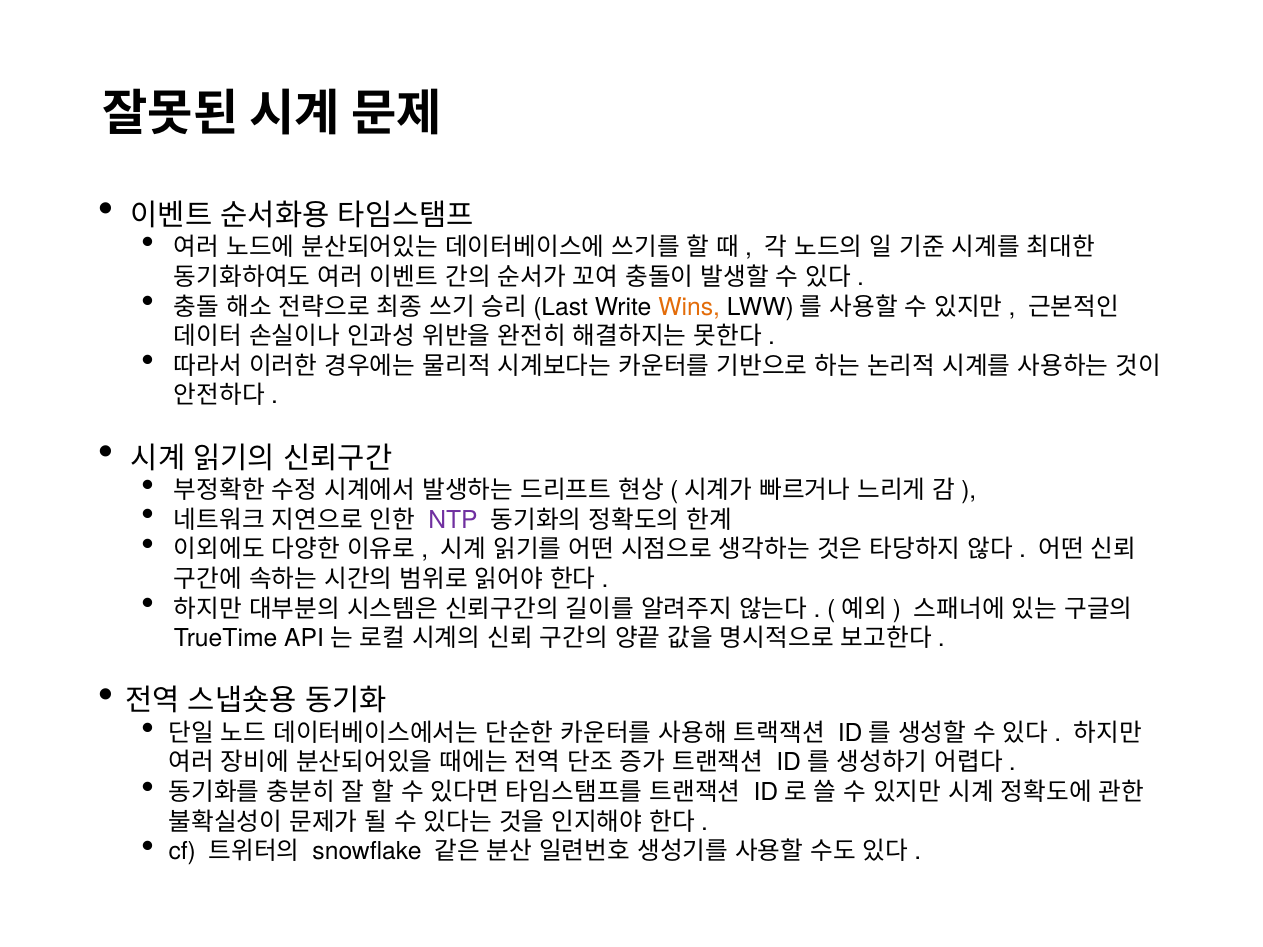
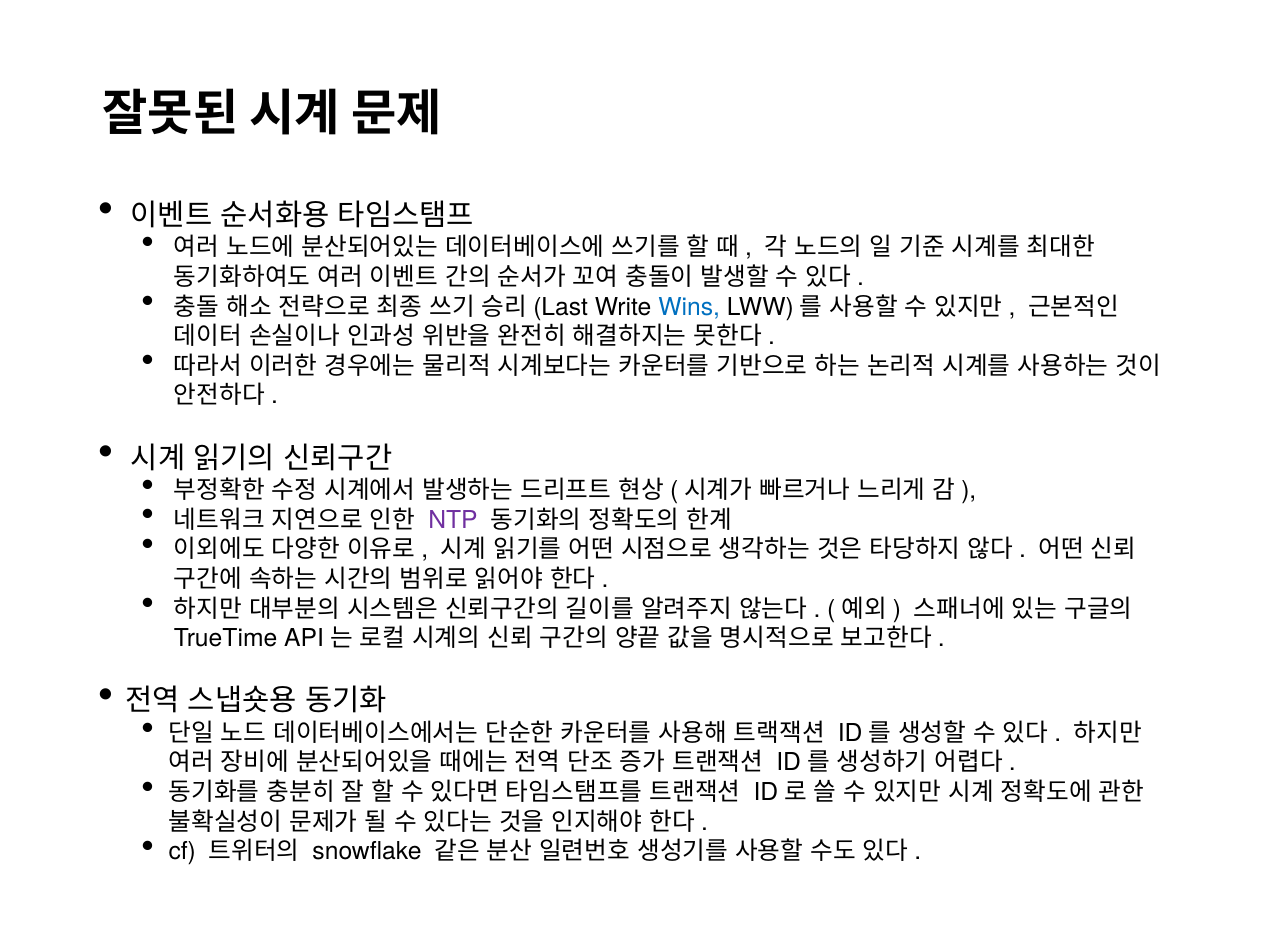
Wins colour: orange -> blue (689, 307)
